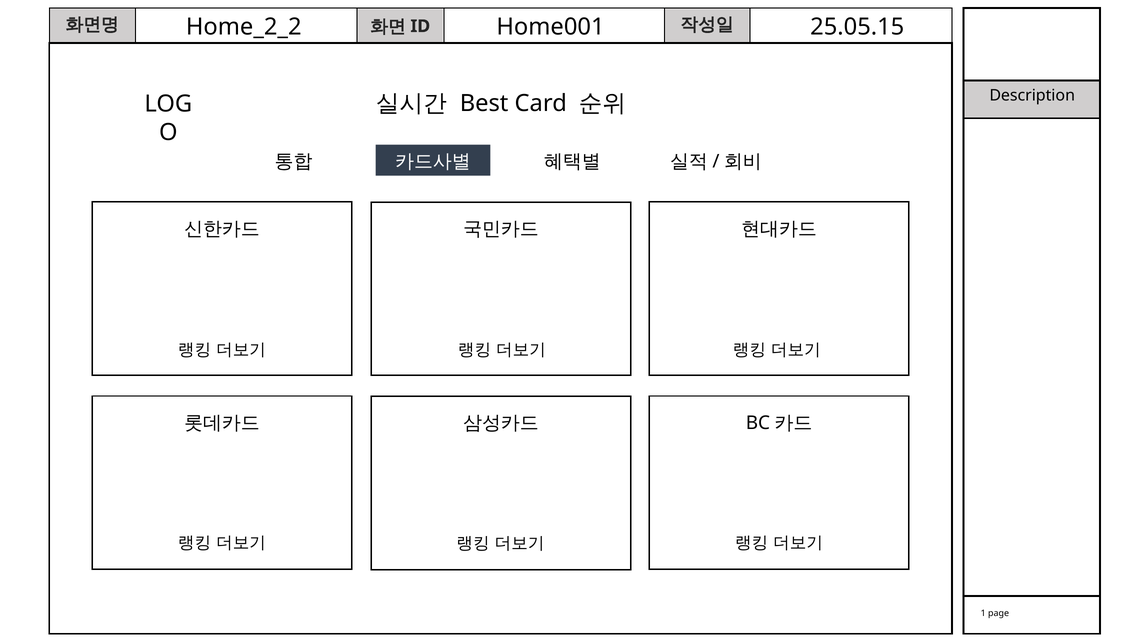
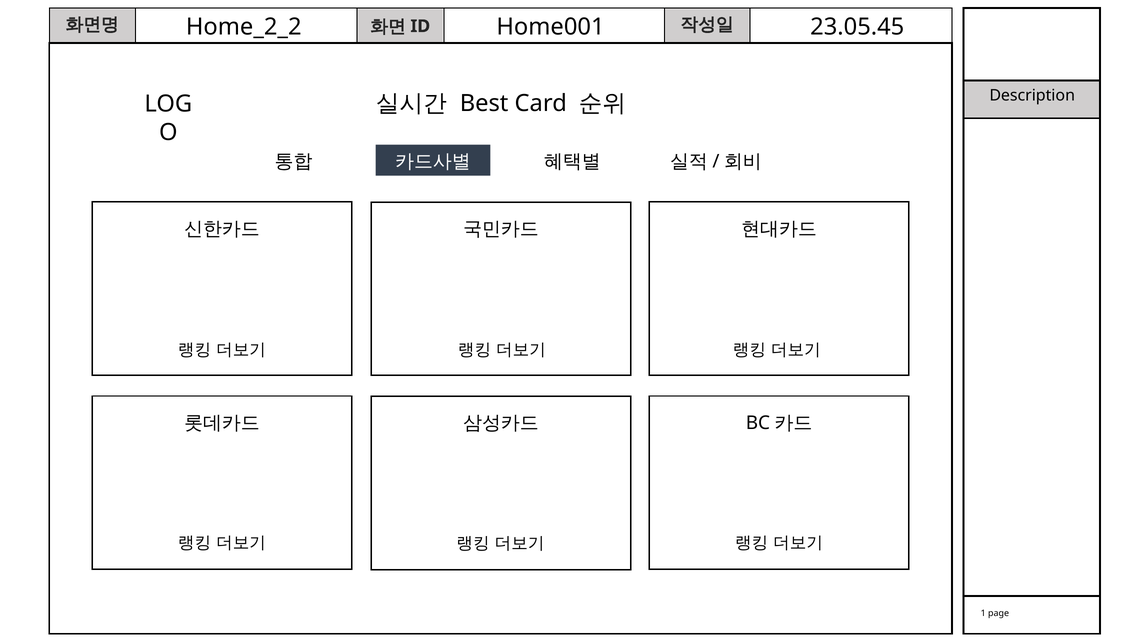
25.05.15: 25.05.15 -> 23.05.45 (857, 27)
